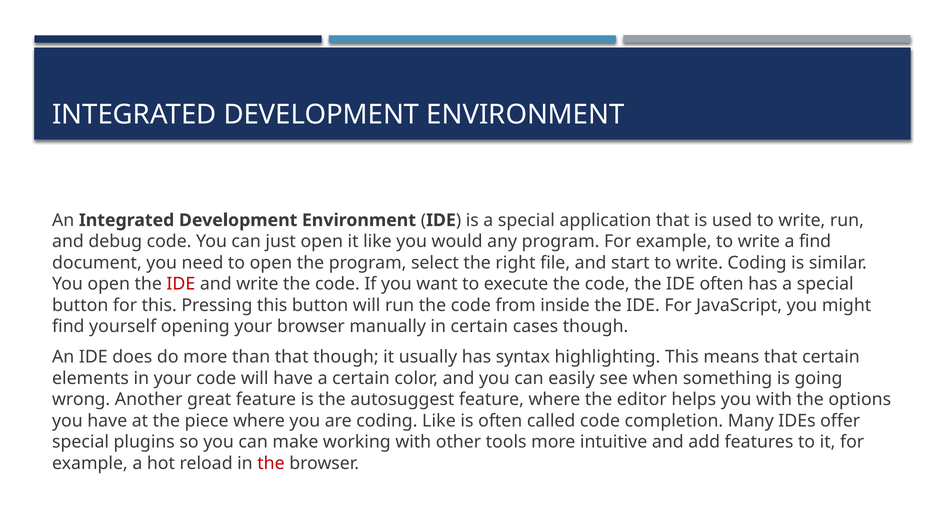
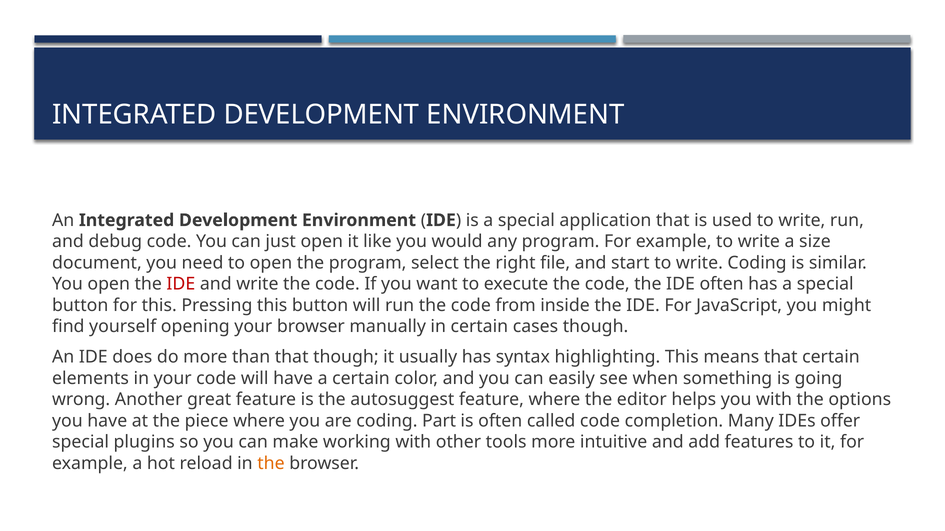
a find: find -> size (815, 242)
coding Like: Like -> Part (439, 421)
the colour: red -> orange (271, 464)
